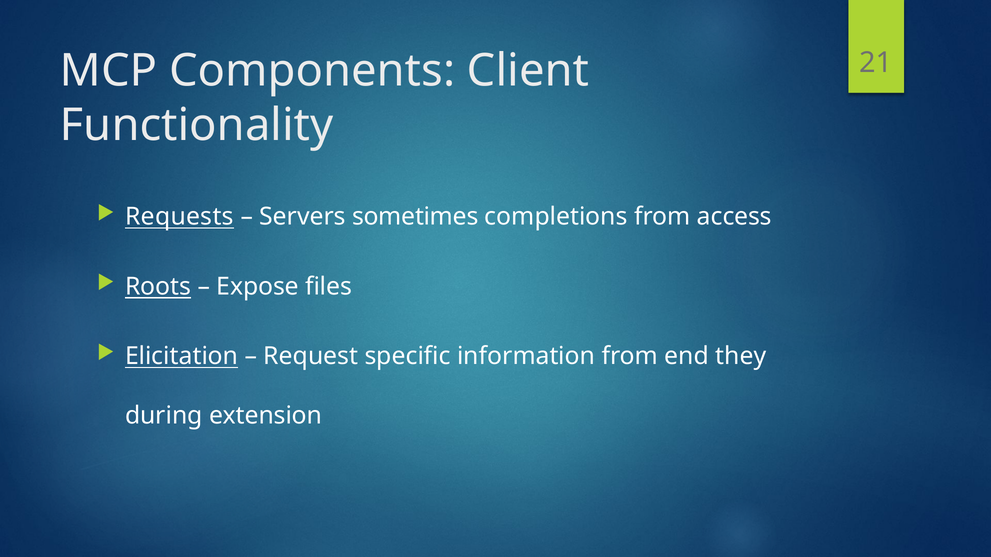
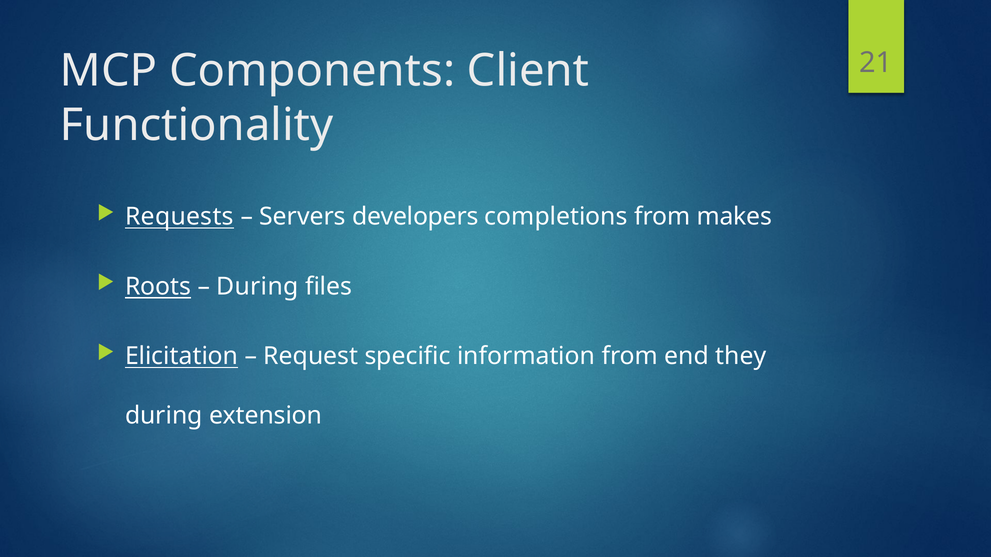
sometimes: sometimes -> developers (415, 217)
access: access -> makes (734, 217)
Expose: Expose -> During (257, 287)
